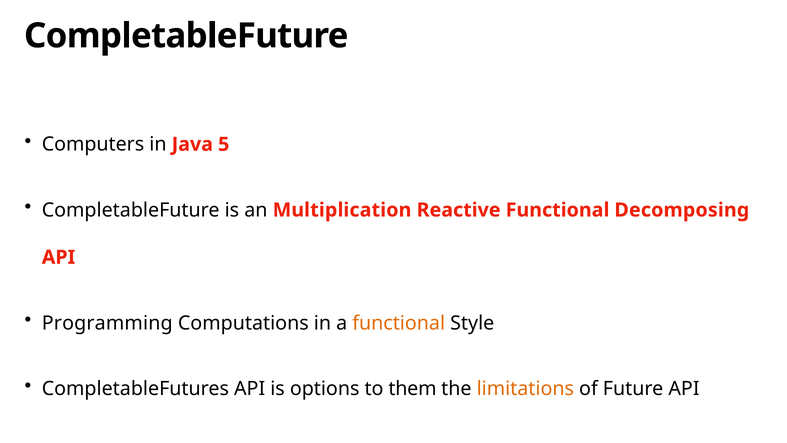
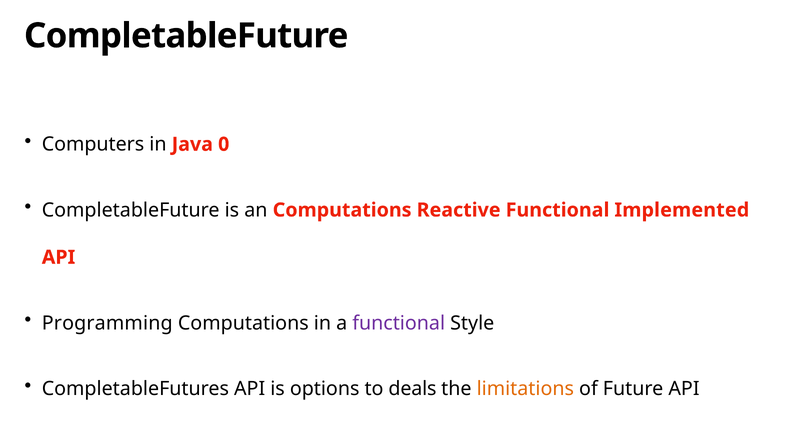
5: 5 -> 0 (224, 144)
an Multiplication: Multiplication -> Computations (342, 210)
Decomposing: Decomposing -> Implemented (682, 210)
functional colour: orange -> purple (399, 323)
them: them -> deals (412, 388)
